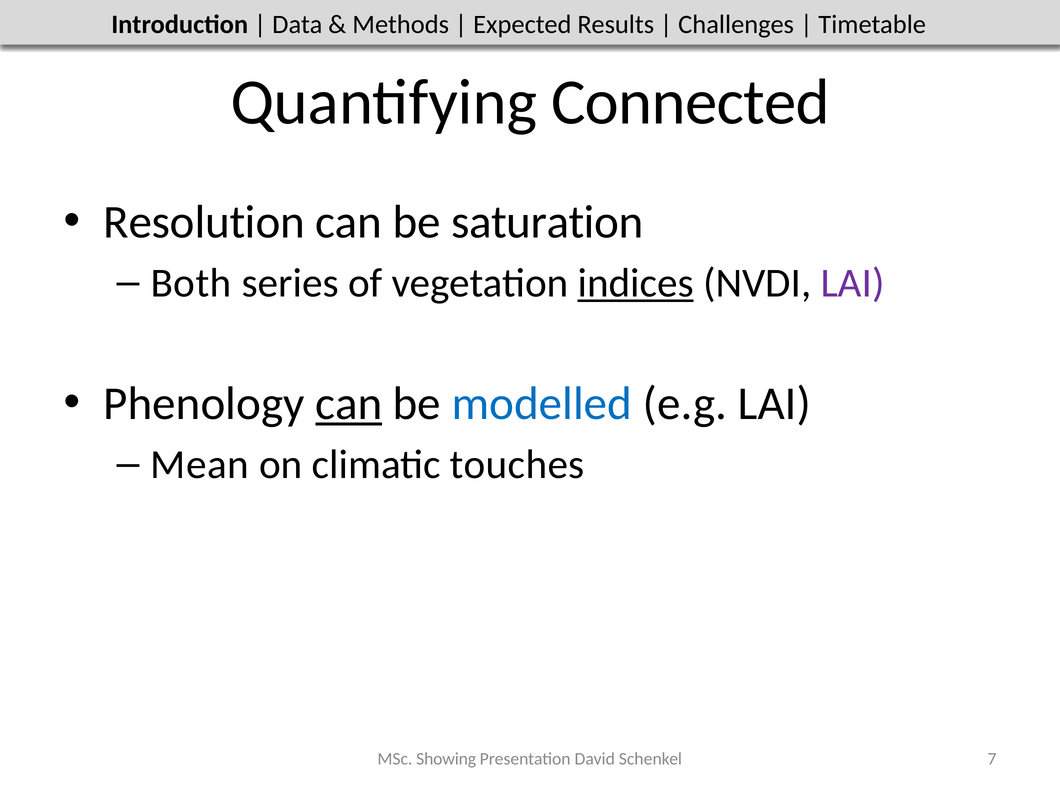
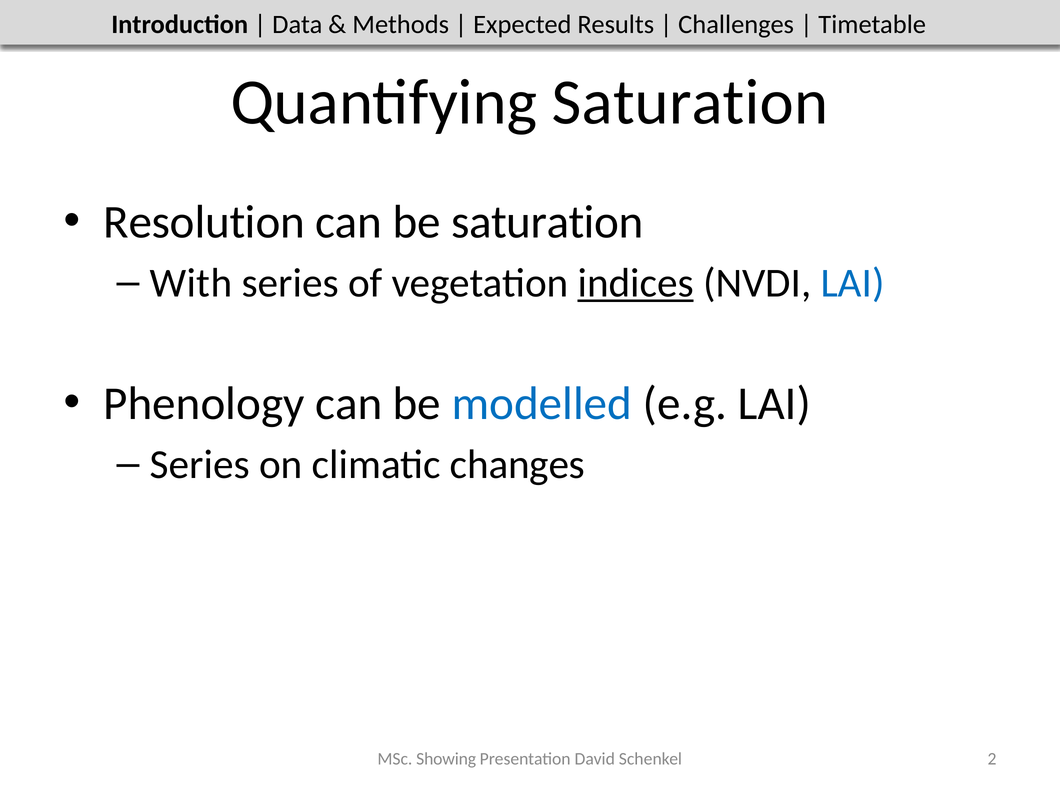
Quantifying Connected: Connected -> Saturation (690, 103)
Both: Both -> With (191, 283)
LAI colour: purple -> blue (853, 283)
can underline: present -> none (349, 404)
Mean: Mean -> Series (200, 465)
touches: touches -> changes (517, 465)
7: 7 -> 2 (992, 759)
